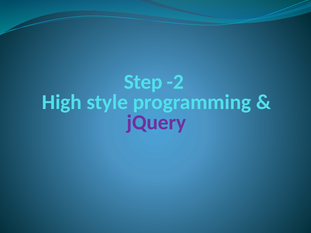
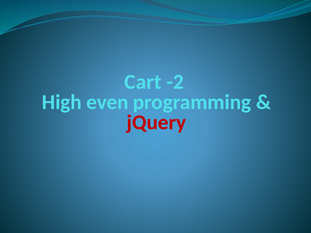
Step: Step -> Cart (143, 82)
style: style -> even (107, 102)
jQuery colour: purple -> red (156, 123)
